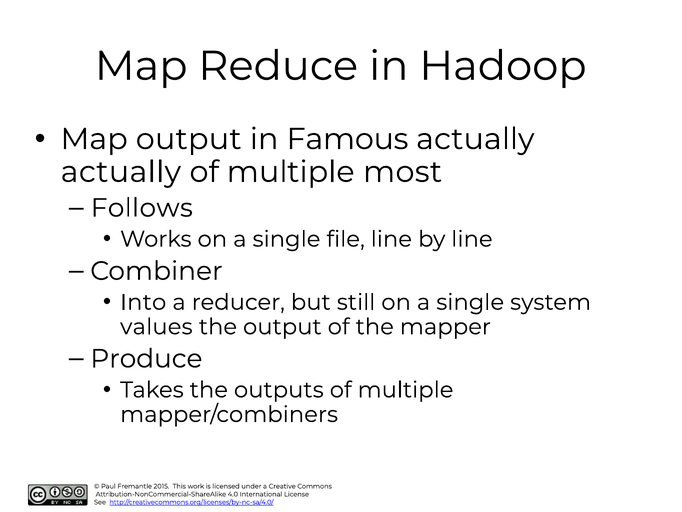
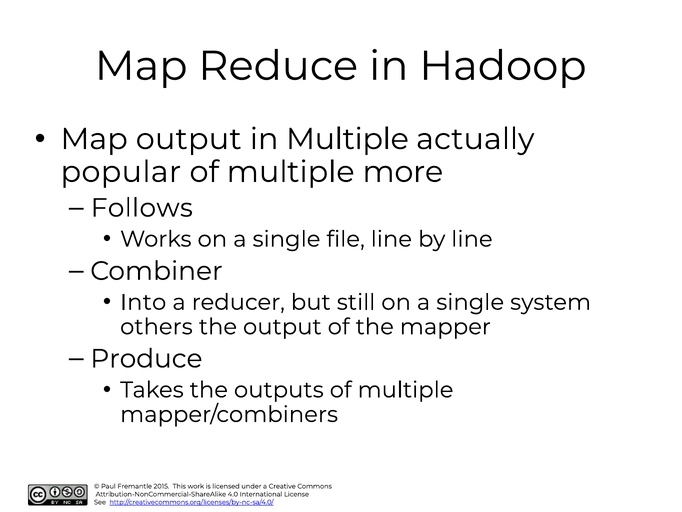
in Famous: Famous -> Multiple (347, 139)
actually: actually -> popular (121, 172)
most: most -> more (403, 172)
values: values -> others (156, 327)
